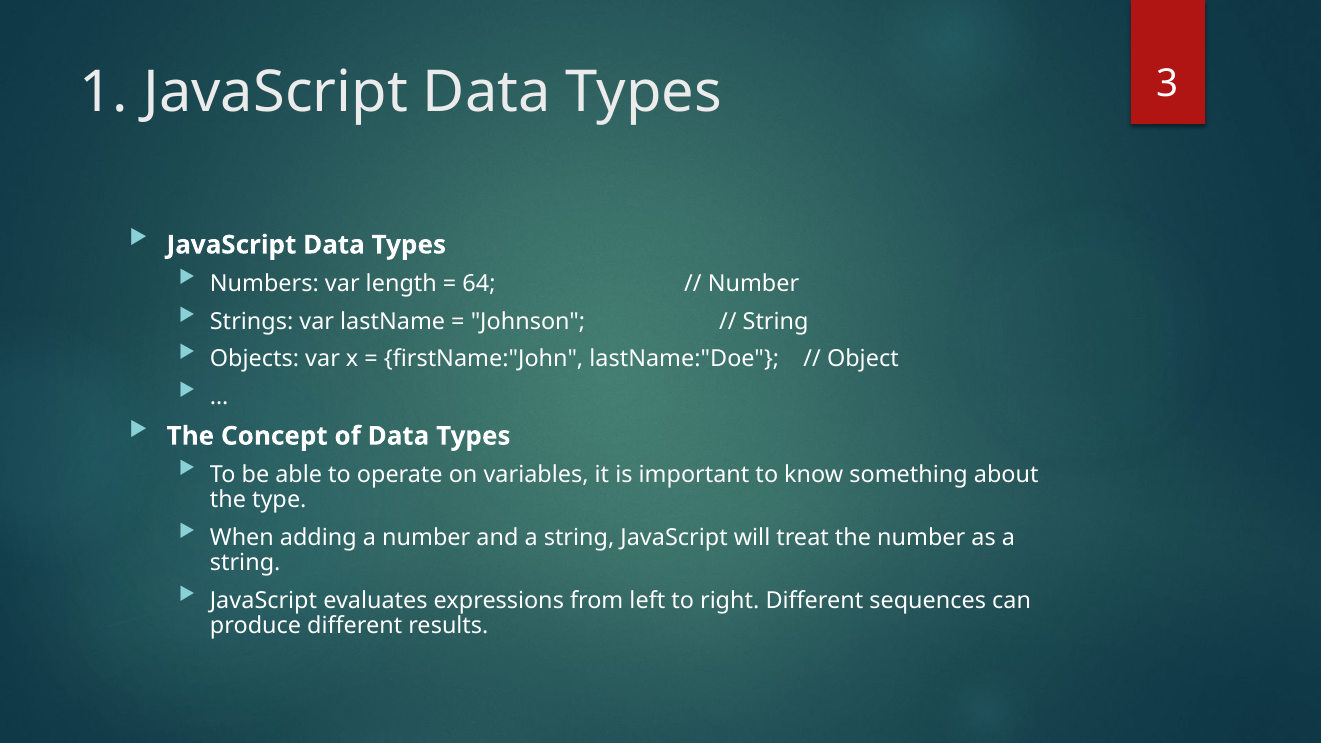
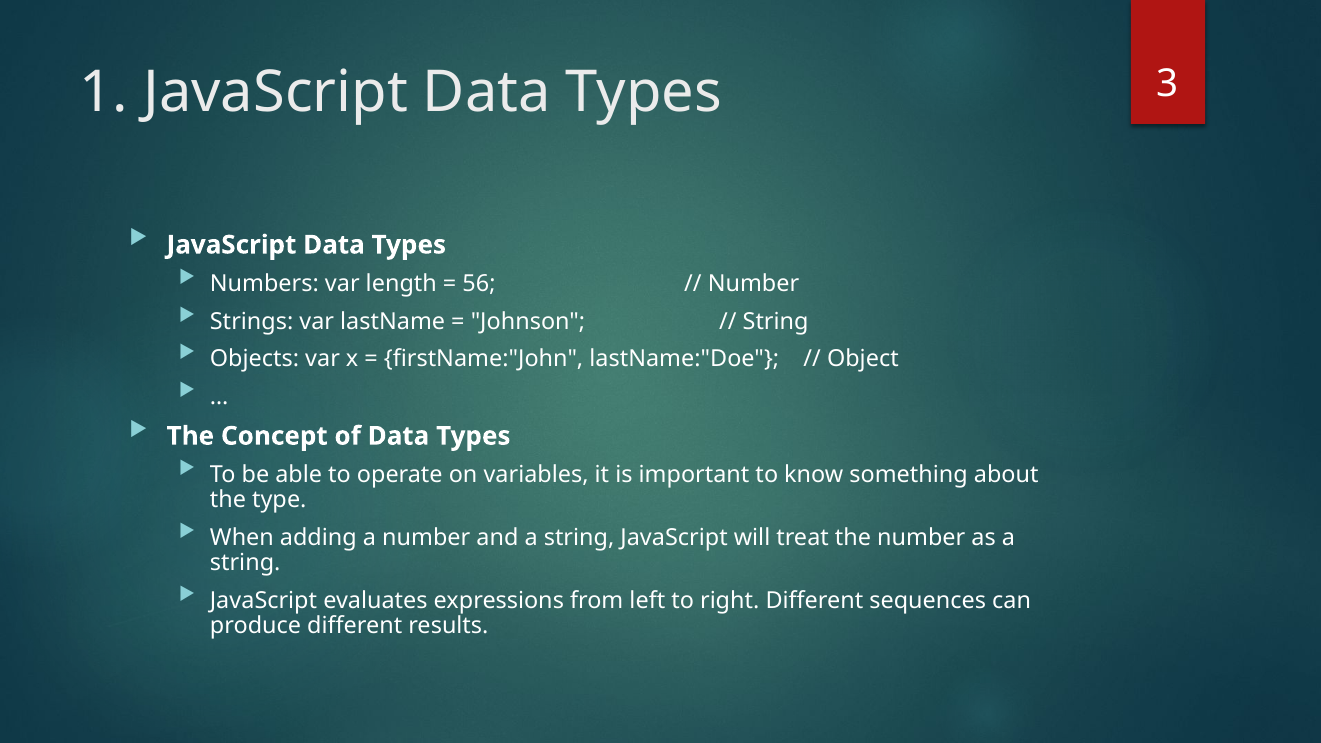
64: 64 -> 56 (479, 284)
